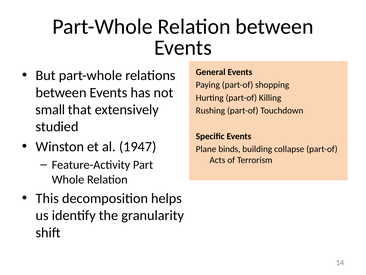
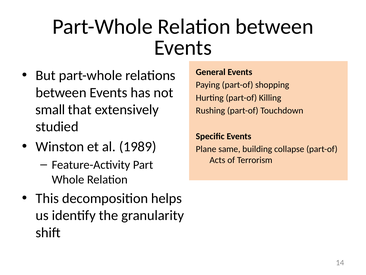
1947: 1947 -> 1989 (138, 146)
binds: binds -> same (229, 149)
